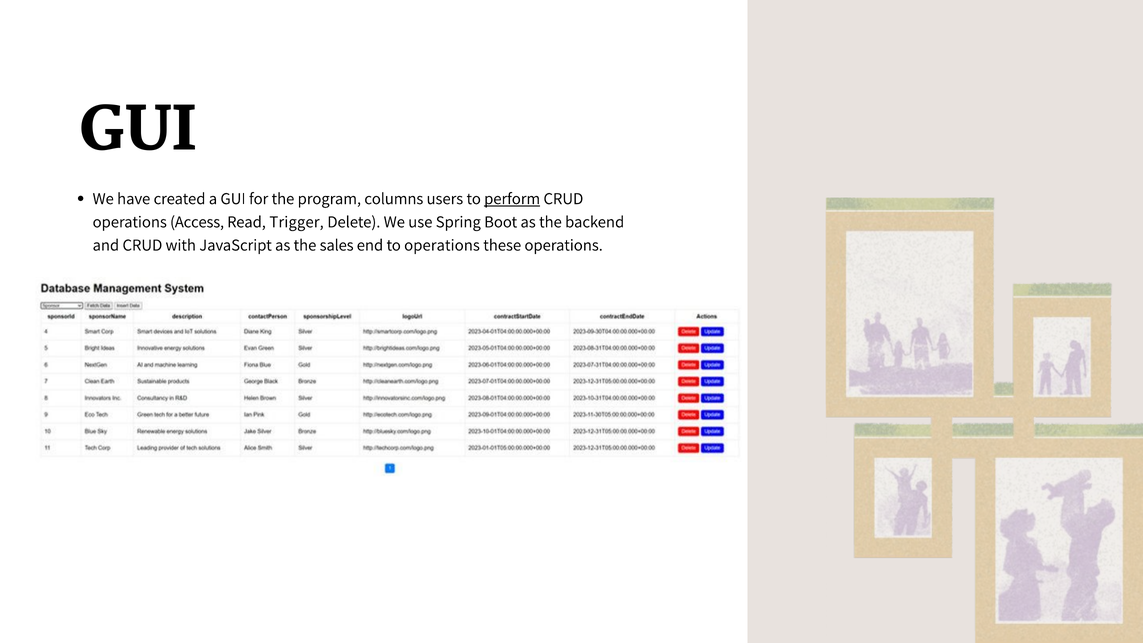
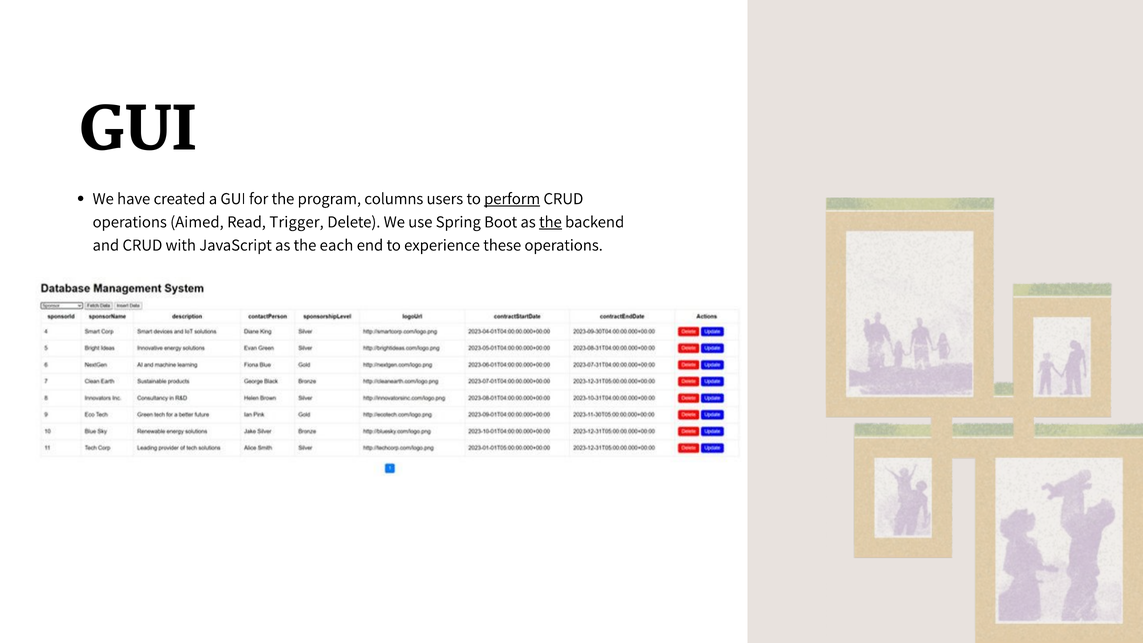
Access: Access -> Aimed (197, 222)
the underline: none -> present (550, 222)
sales: sales -> each (336, 245)
to operations: operations -> experience (442, 245)
